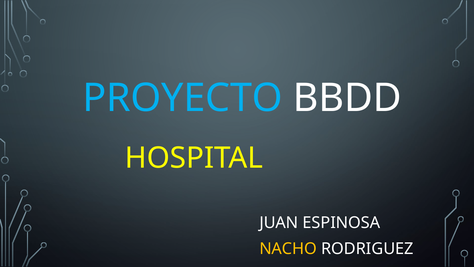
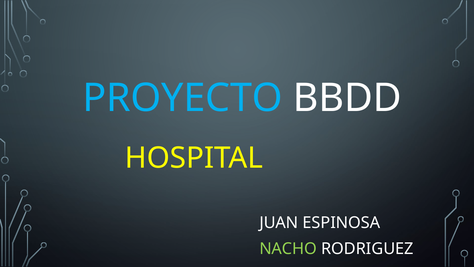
NACHO colour: yellow -> light green (288, 248)
